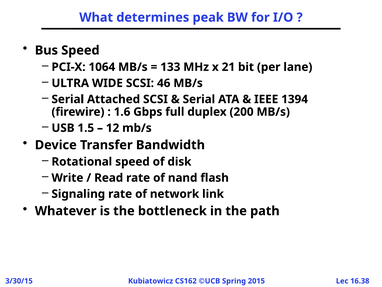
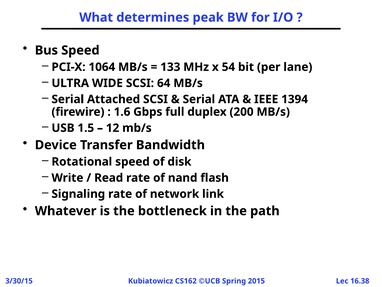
21: 21 -> 54 (228, 67)
46: 46 -> 64 (164, 83)
